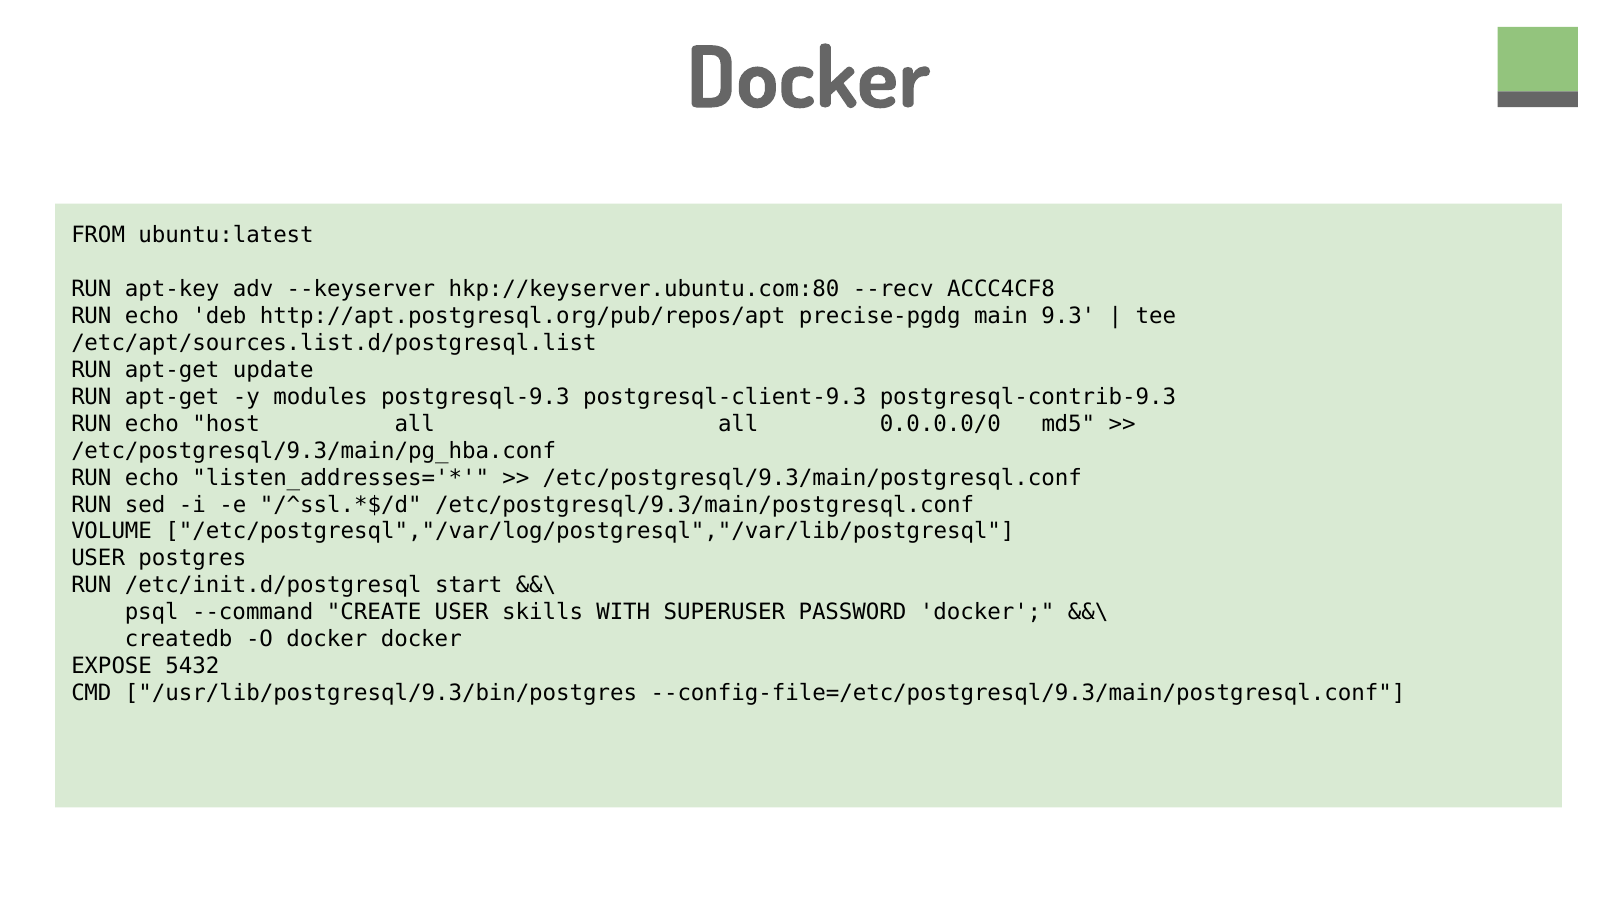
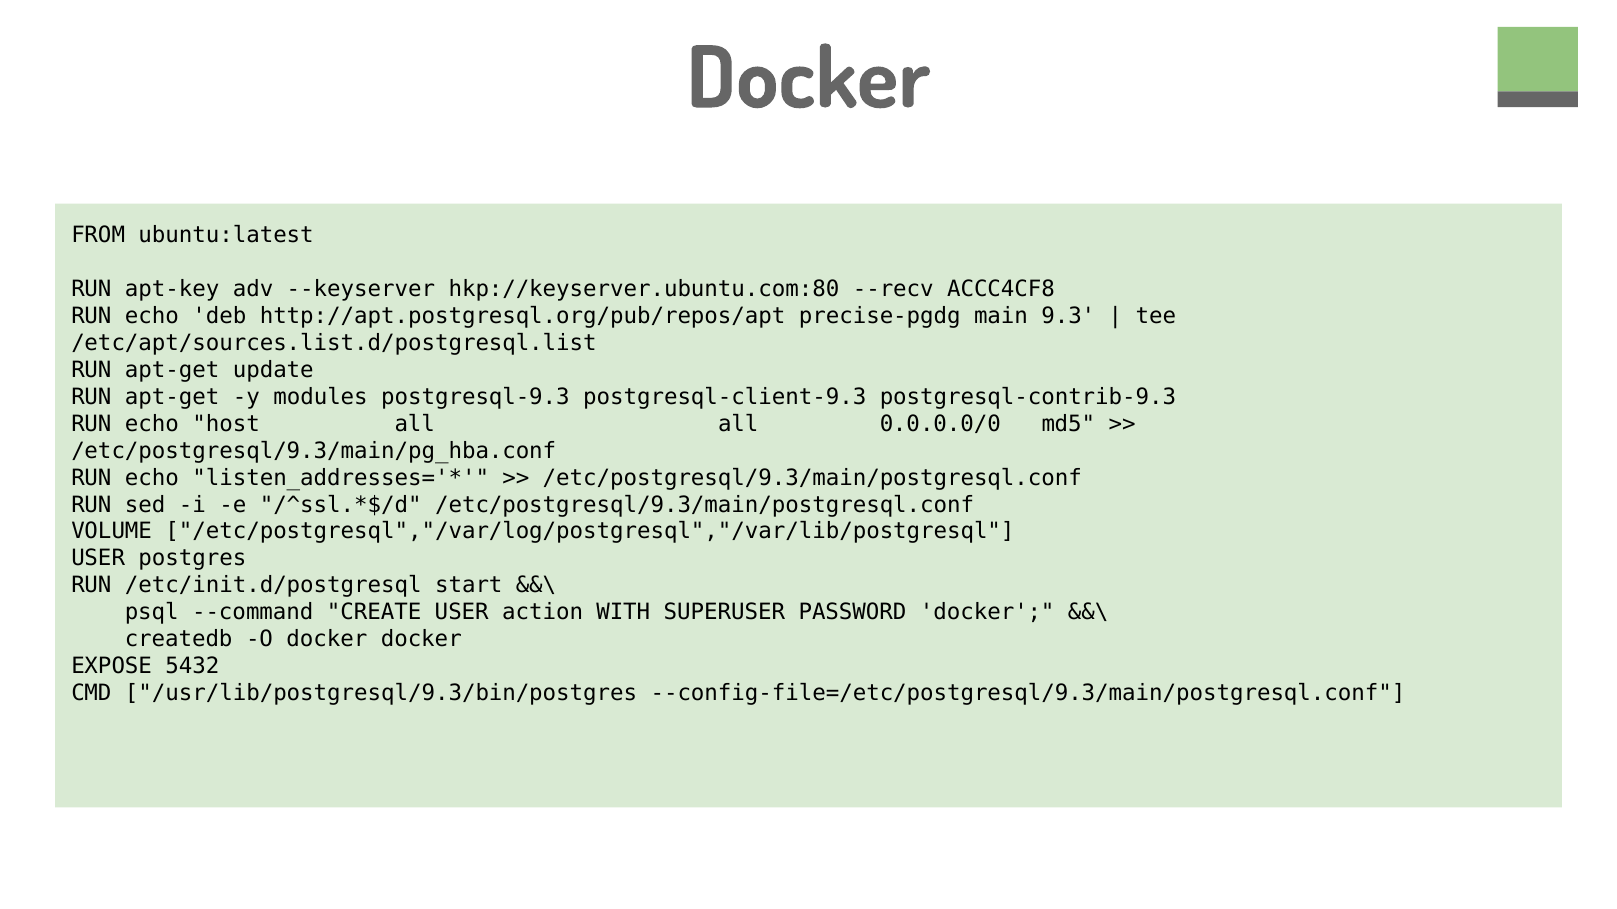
skills: skills -> action (543, 613)
